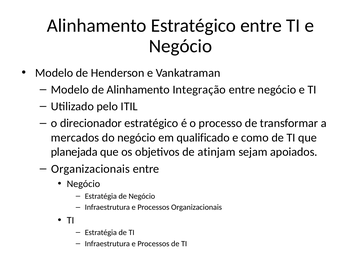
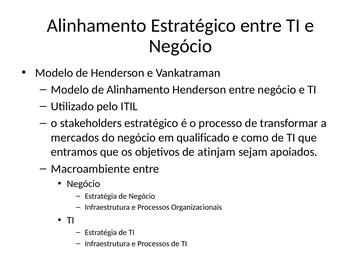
Alinhamento Integração: Integração -> Henderson (199, 90)
direcionador: direcionador -> stakeholders (91, 124)
planejada: planejada -> entramos (74, 152)
Organizacionais: Organizacionais -> Macroambiente (91, 169)
